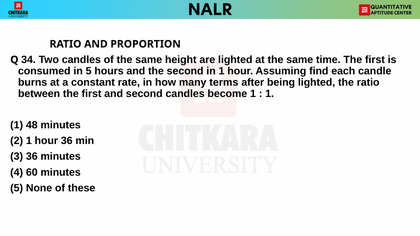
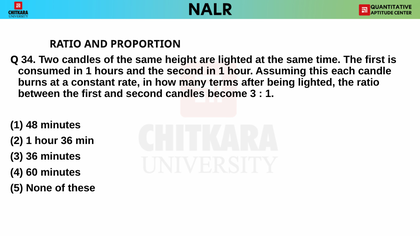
consumed in 5: 5 -> 1 (89, 71)
find: find -> this (319, 71)
become 1: 1 -> 3 (253, 94)
